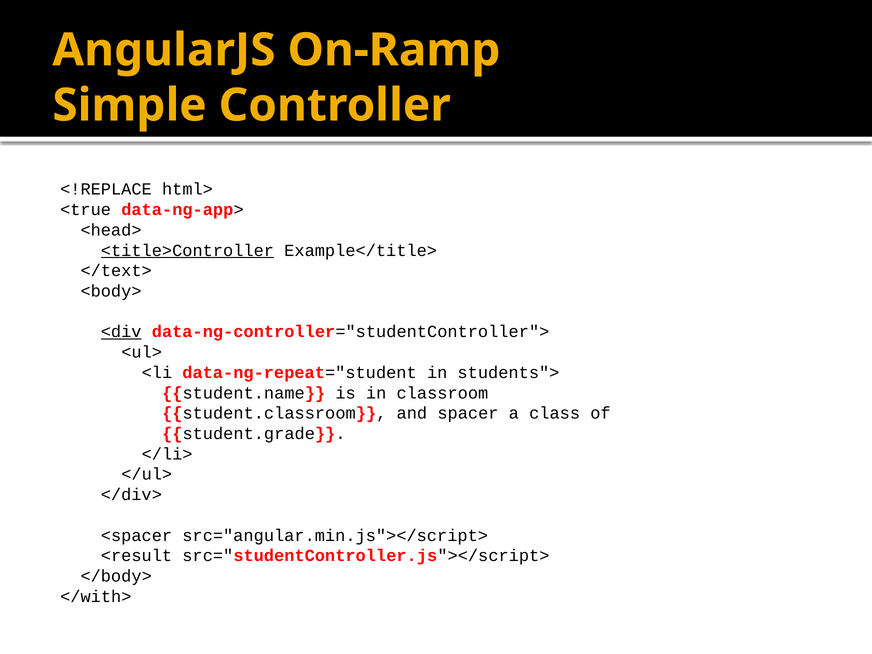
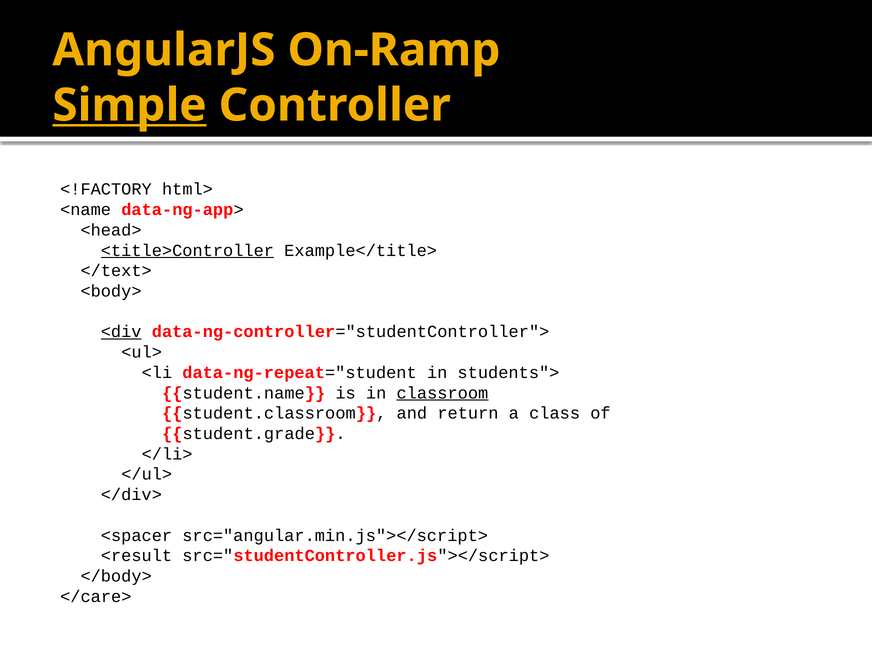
Simple underline: none -> present (129, 105)
<!REPLACE: <!REPLACE -> <!FACTORY (106, 189)
<true: <true -> <name (86, 210)
classroom underline: none -> present (442, 393)
spacer: spacer -> return (468, 413)
</with>: </with> -> </care> (96, 597)
